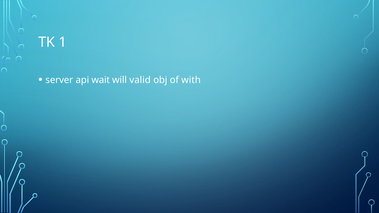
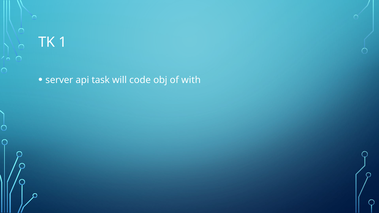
wait: wait -> task (101, 80)
valid: valid -> code (140, 80)
